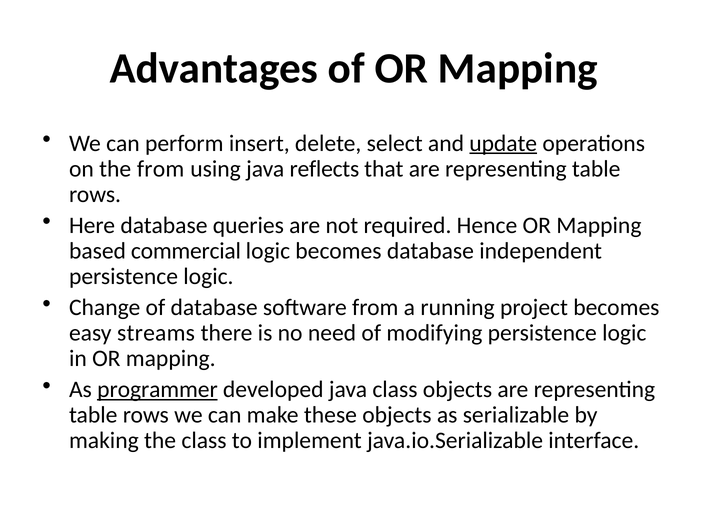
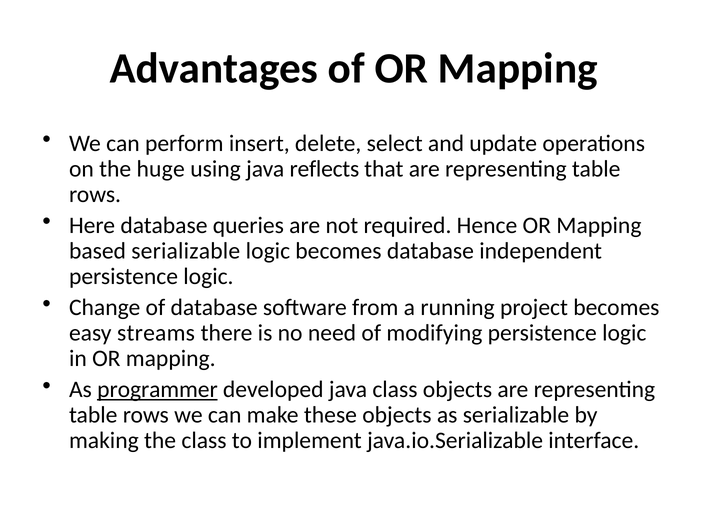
update underline: present -> none (503, 143)
the from: from -> huge (161, 169)
based commercial: commercial -> serializable (186, 251)
